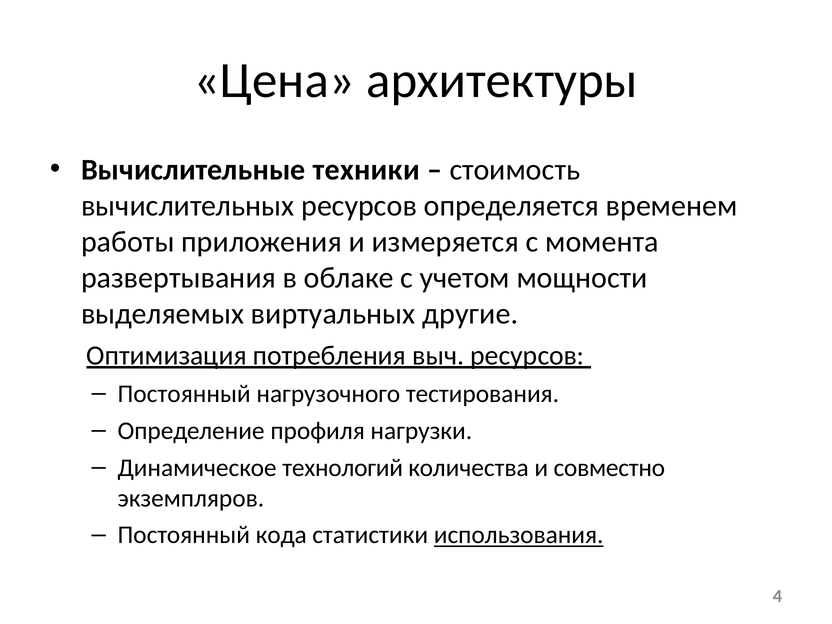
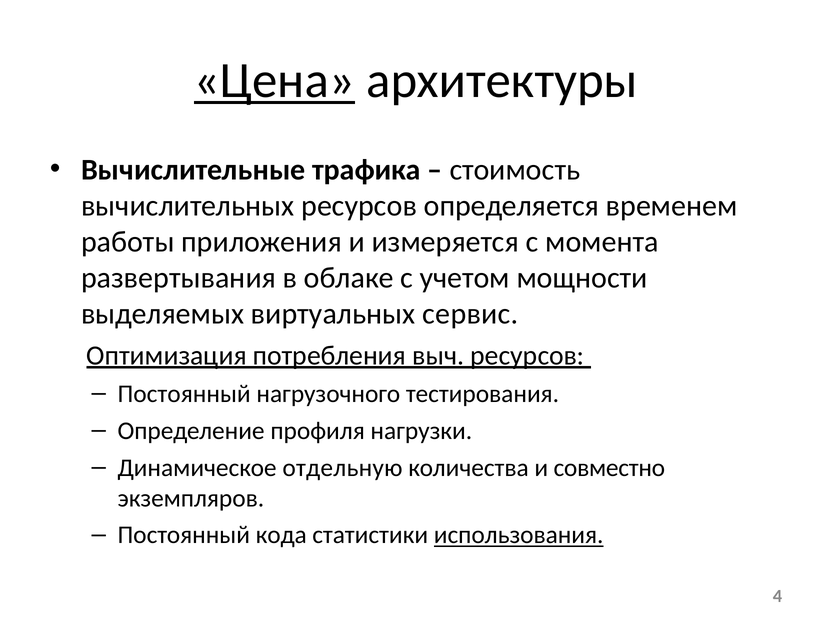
Цена underline: none -> present (274, 81)
техники: техники -> трафика (367, 170)
другие: другие -> сервис (470, 314)
технологий: технологий -> отдельную (342, 468)
